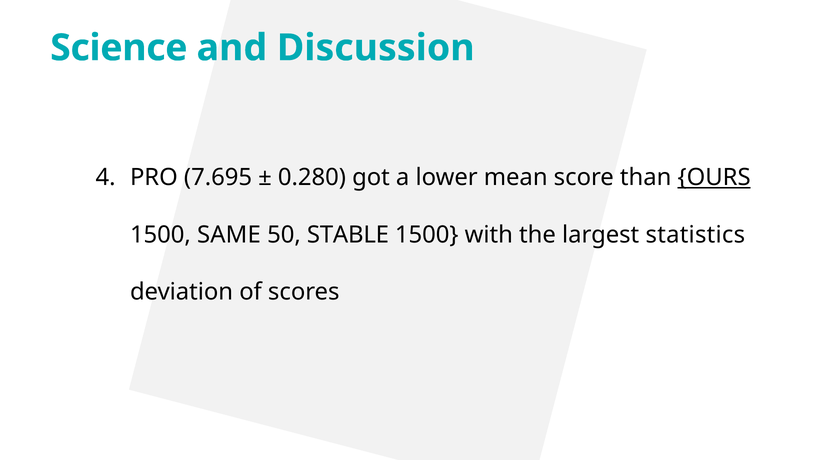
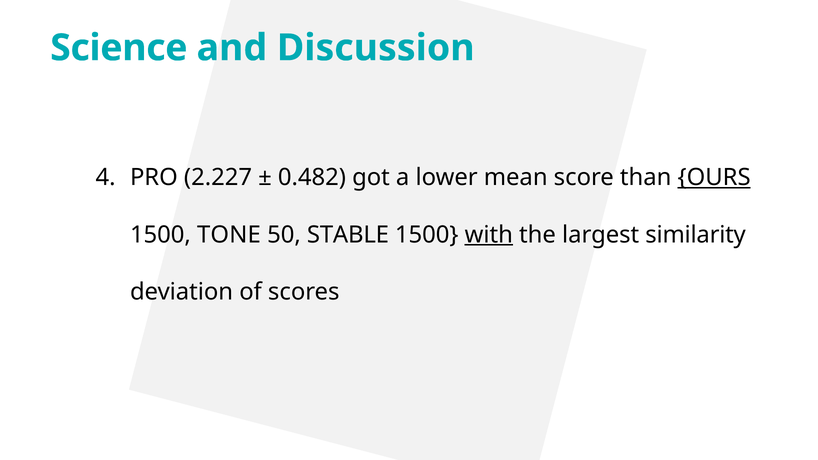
7.695: 7.695 -> 2.227 (218, 177)
0.280: 0.280 -> 0.482 (312, 177)
SAME: SAME -> TONE (229, 235)
with underline: none -> present (489, 235)
statistics: statistics -> similarity (696, 235)
